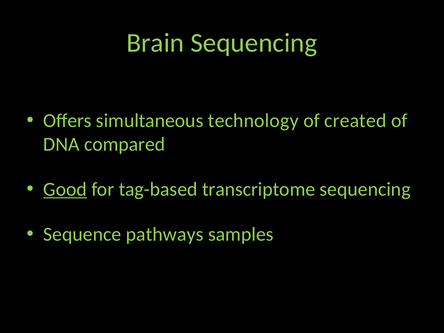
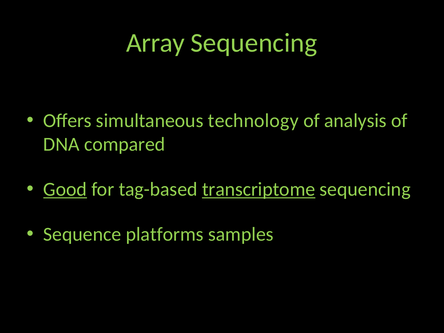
Brain: Brain -> Array (155, 43)
created: created -> analysis (355, 121)
transcriptome underline: none -> present (259, 189)
pathways: pathways -> platforms (165, 234)
